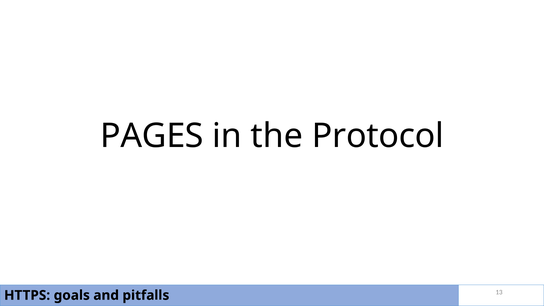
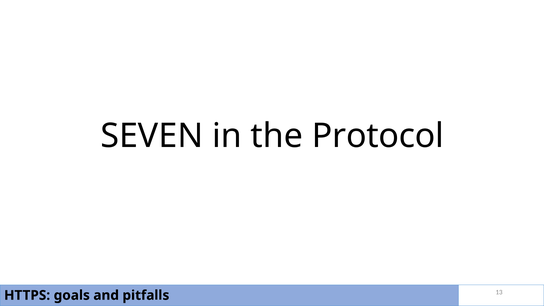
PAGES: PAGES -> SEVEN (152, 136)
